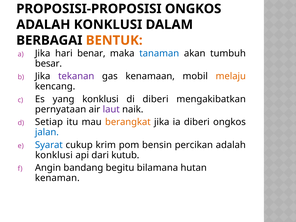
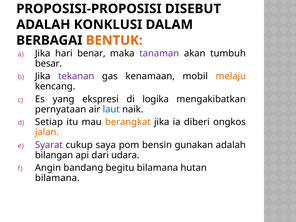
PROPOSISI-PROPOSISI ONGKOS: ONGKOS -> DISEBUT (193, 9)
tanaman colour: blue -> purple (159, 53)
yang konklusi: konklusi -> ekspresi (100, 99)
di diberi: diberi -> logika (156, 99)
laut colour: purple -> blue (111, 109)
jalan colour: blue -> orange (47, 132)
Syarat colour: blue -> purple (49, 145)
krim: krim -> saya (106, 145)
percikan: percikan -> gunakan (194, 145)
konklusi: konklusi -> bilangan (54, 155)
kutub: kutub -> udara (125, 155)
kenaman: kenaman -> bilamana (57, 178)
